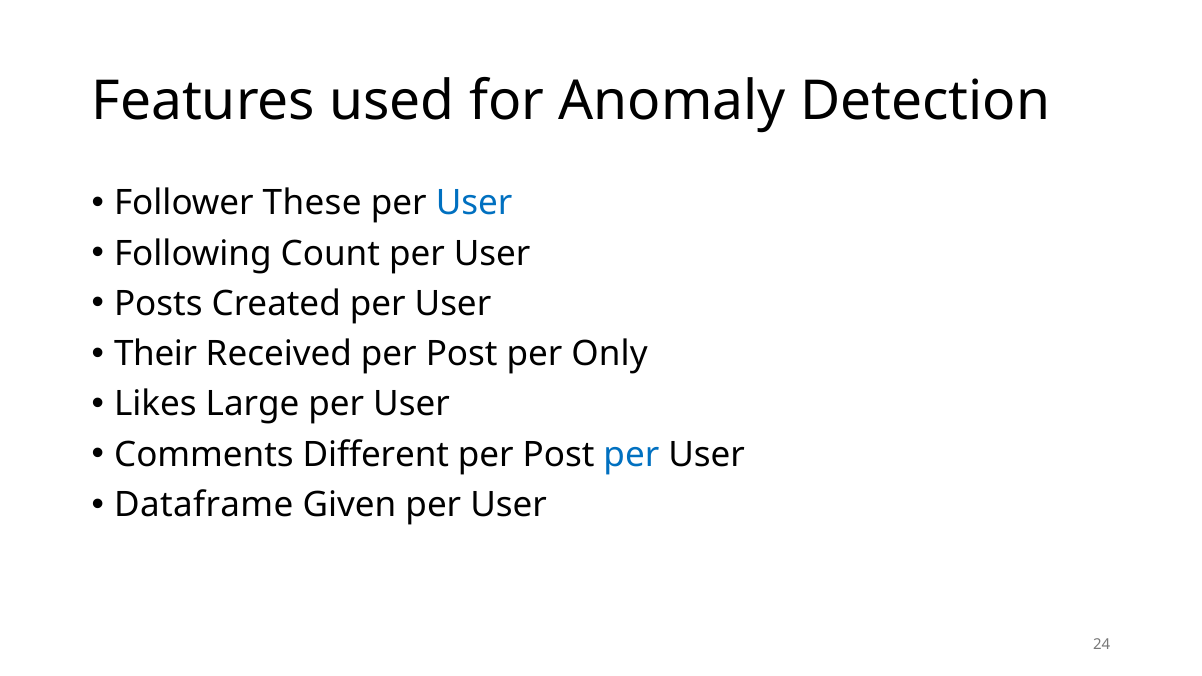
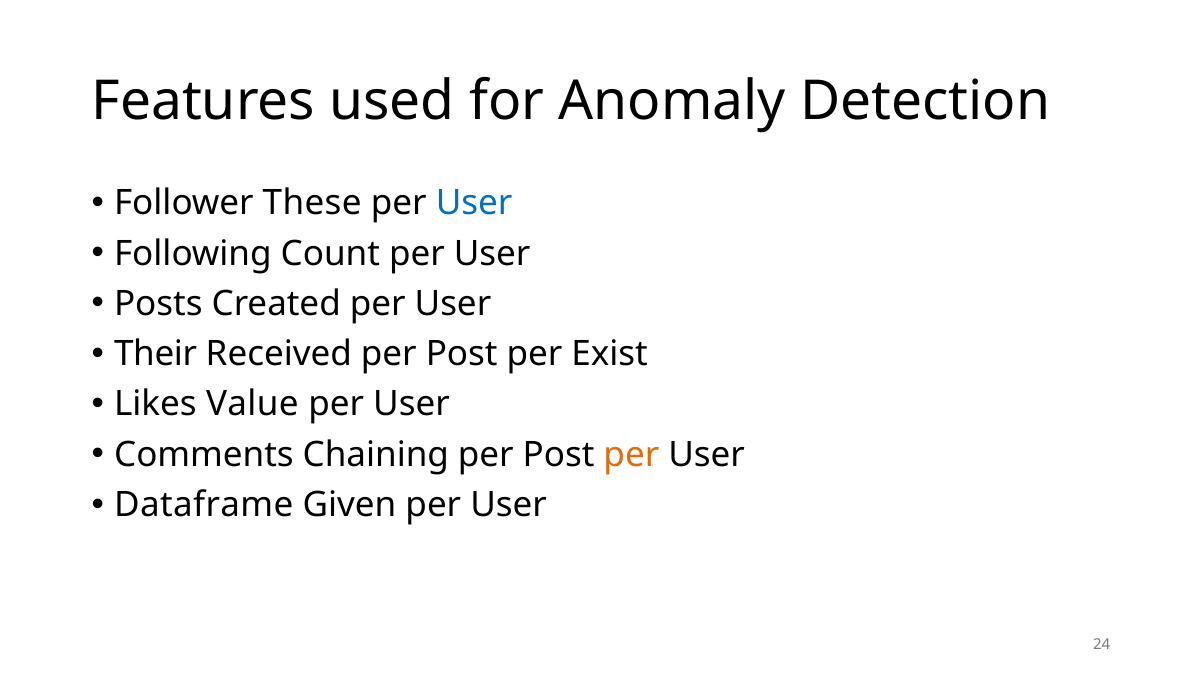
Only: Only -> Exist (610, 354)
Large: Large -> Value (252, 404)
Different: Different -> Chaining (376, 455)
per colour: blue -> orange (631, 455)
